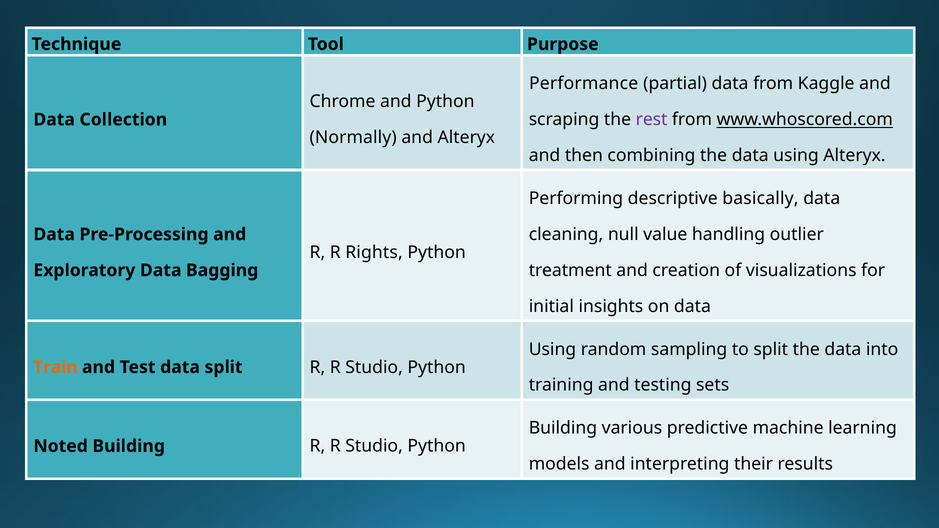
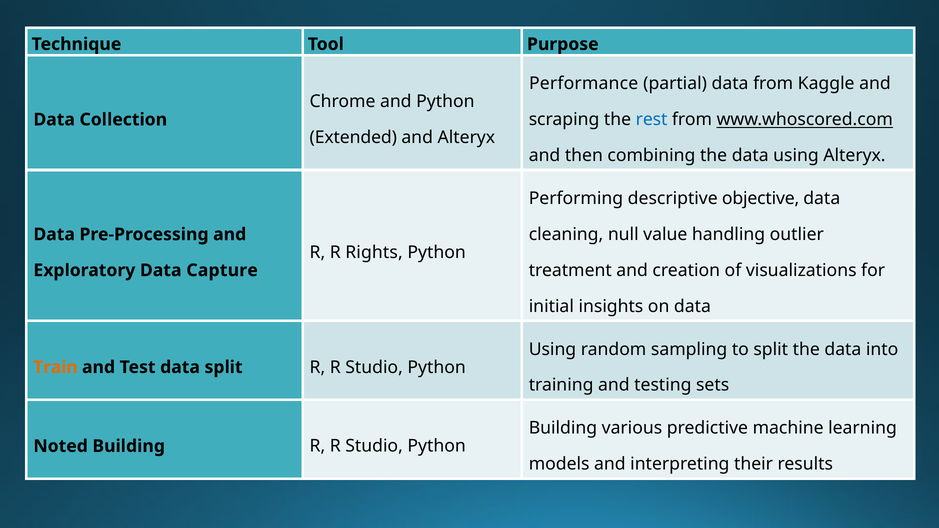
rest colour: purple -> blue (652, 120)
Normally: Normally -> Extended (353, 138)
basically: basically -> objective (761, 199)
Bagging: Bagging -> Capture (222, 270)
